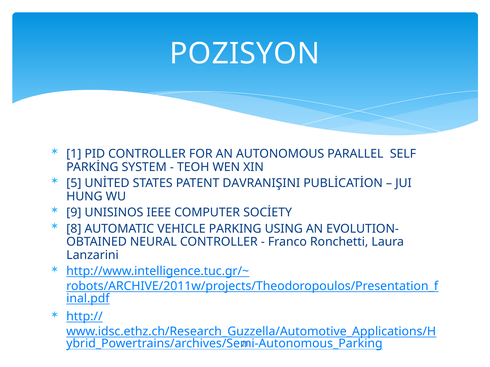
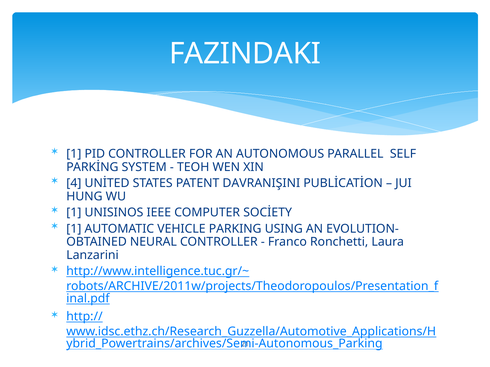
POZISYON: POZISYON -> FAZINDAKI (245, 54)
5: 5 -> 4 (74, 183)
9: 9 -> 1 (74, 213)
8: 8 -> 1 (74, 229)
